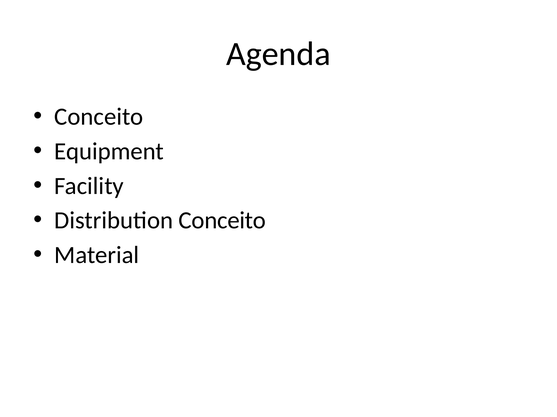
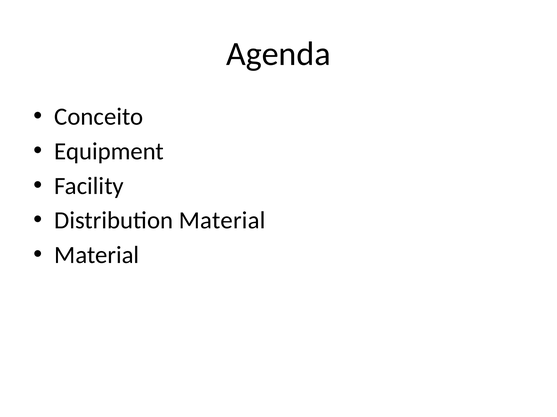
Distribution Conceito: Conceito -> Material (222, 221)
